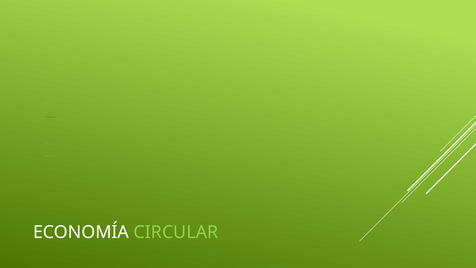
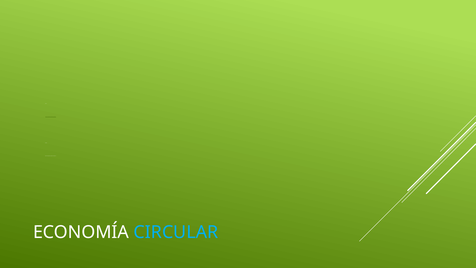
CIRCULAR colour: light green -> light blue (176, 232)
